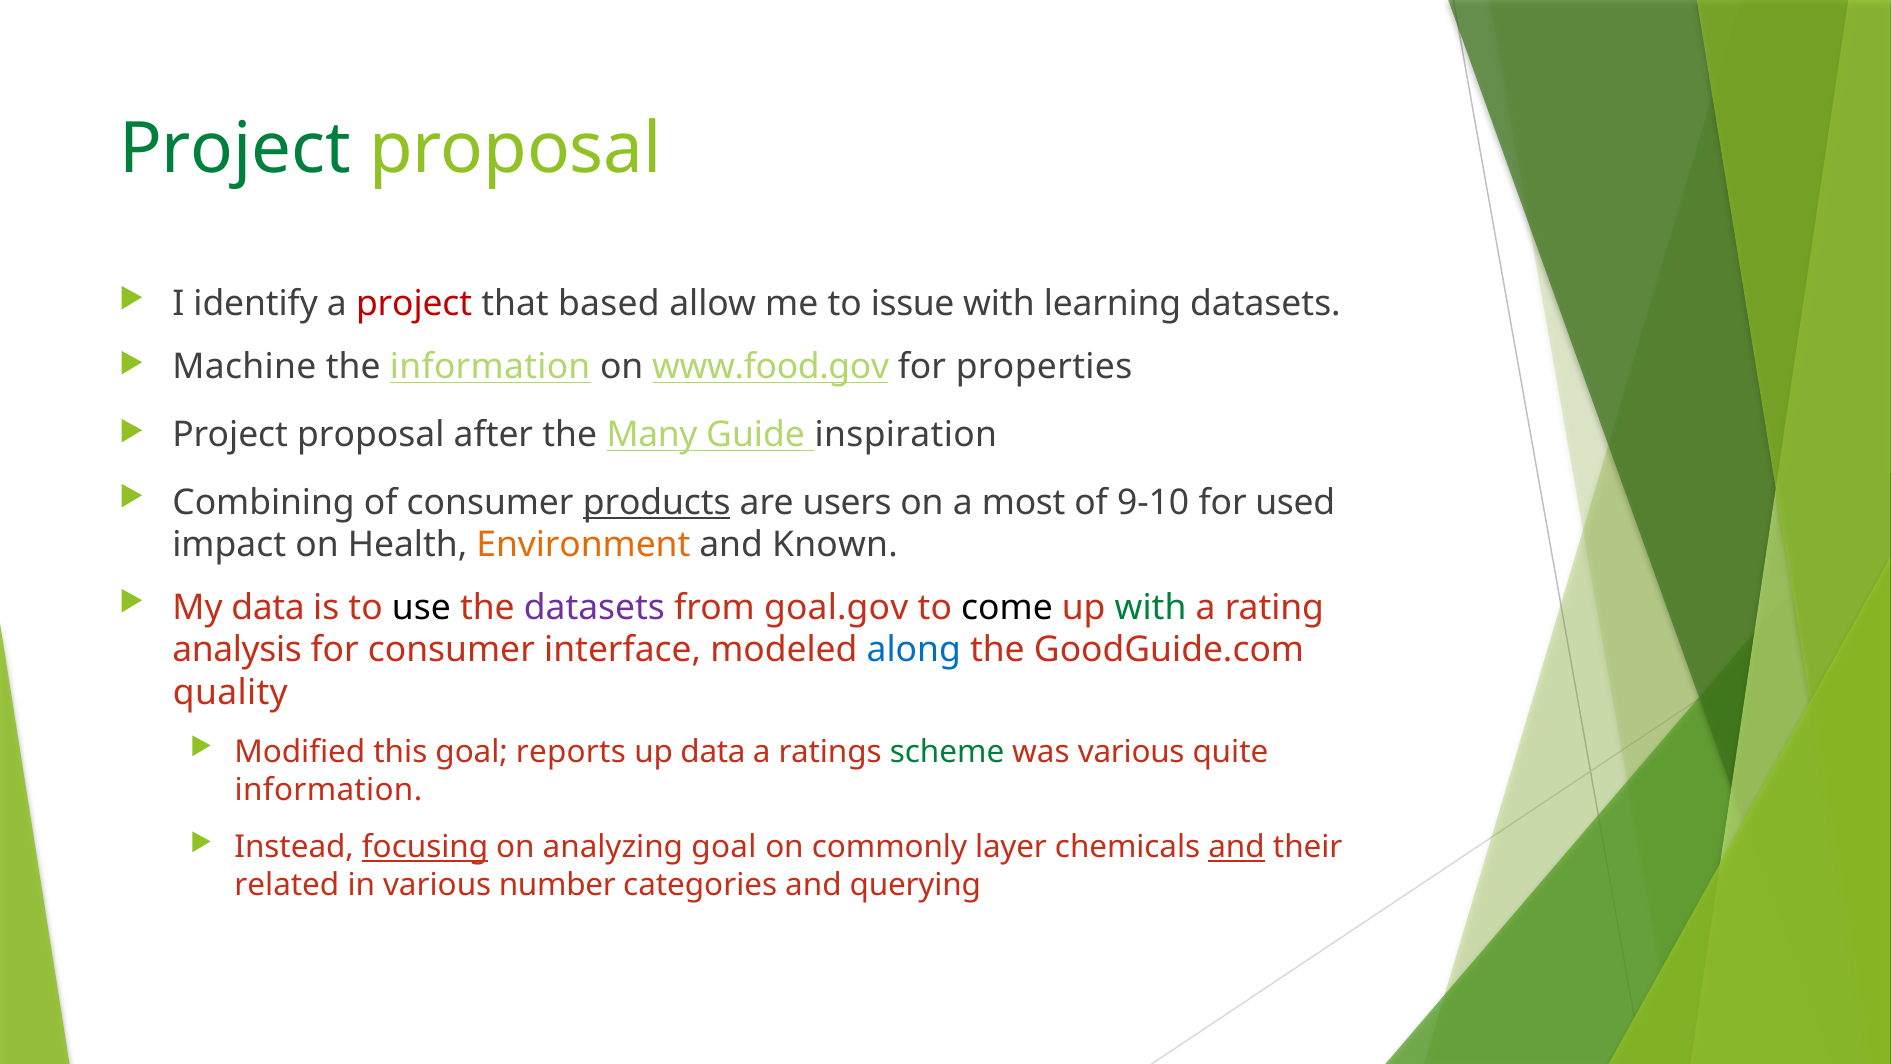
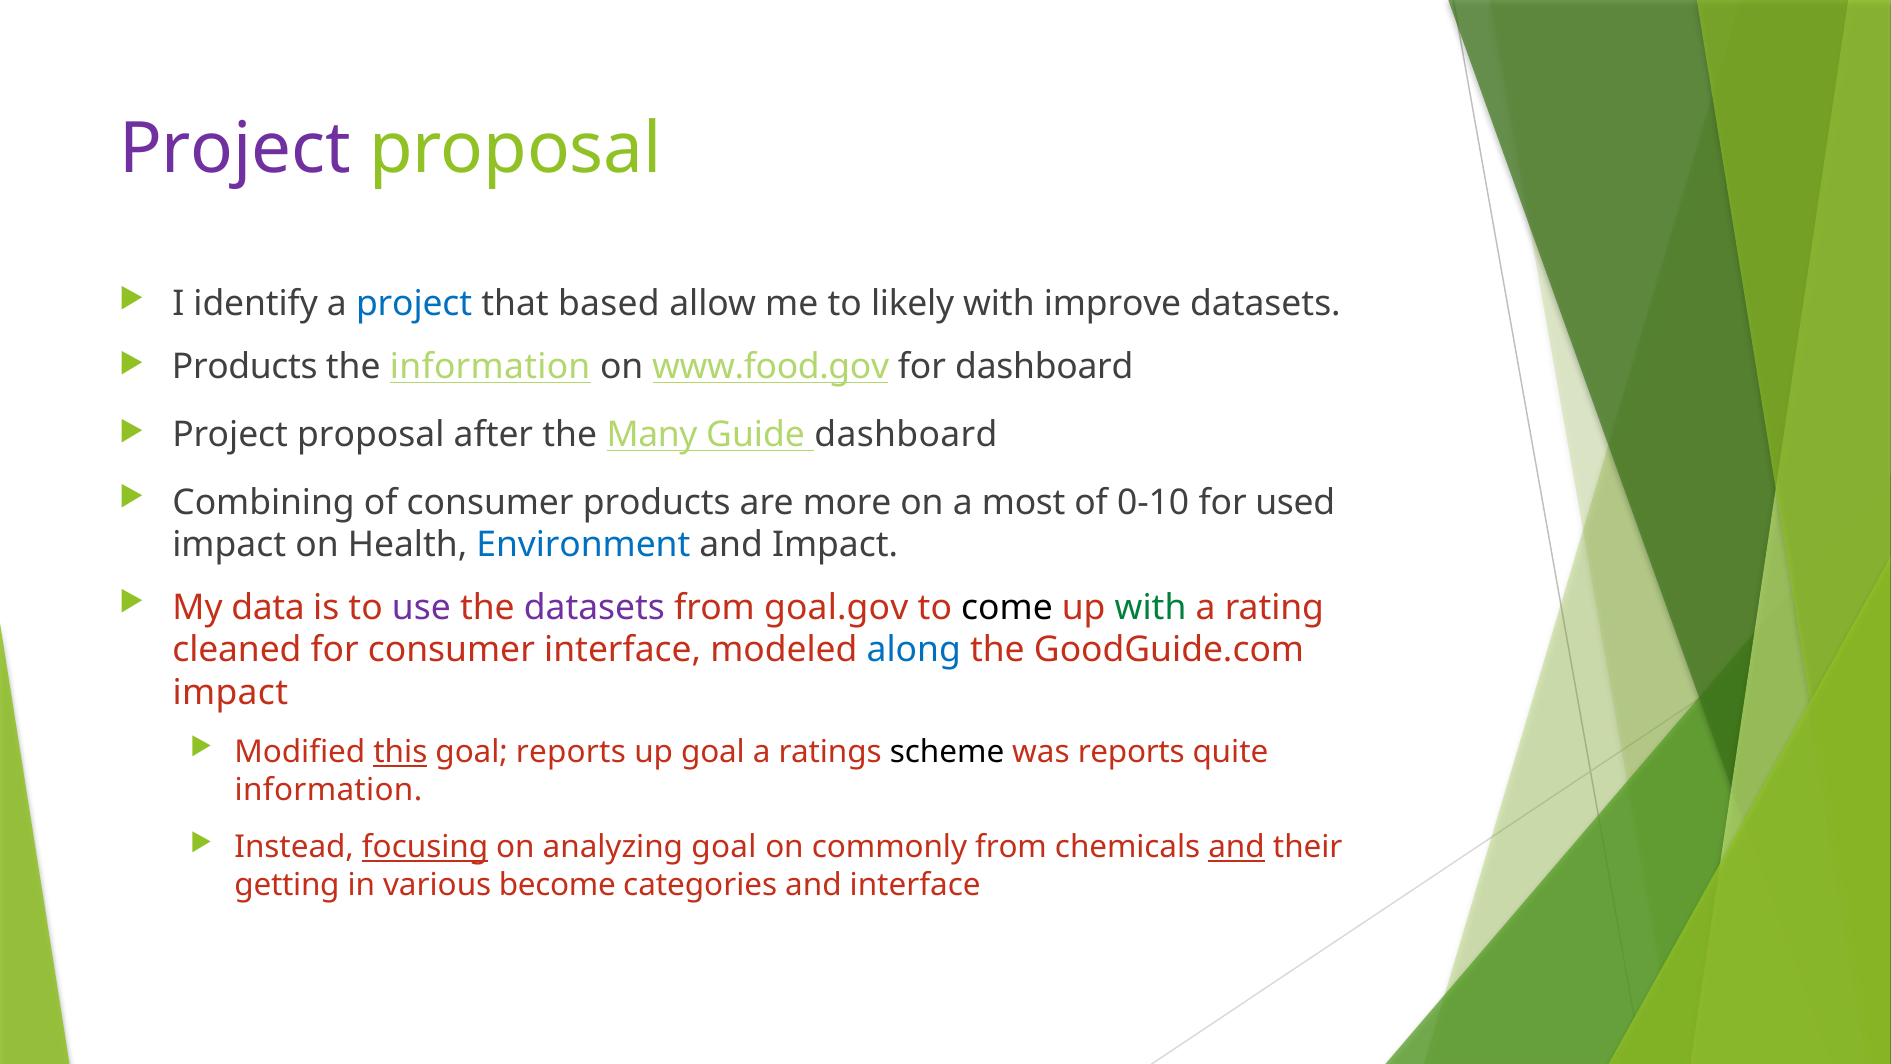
Project colour: green -> purple (235, 149)
project colour: red -> blue (414, 304)
issue: issue -> likely (913, 304)
learning: learning -> improve (1113, 304)
Machine: Machine -> Products (245, 366)
for properties: properties -> dashboard (1044, 366)
Guide inspiration: inspiration -> dashboard (906, 434)
products underline: present -> none (657, 502)
users: users -> more (847, 502)
9-10: 9-10 -> 0-10 (1153, 502)
Environment colour: orange -> blue (583, 545)
and Known: Known -> Impact (835, 545)
use colour: black -> purple (421, 607)
analysis: analysis -> cleaned (237, 650)
quality: quality -> impact (230, 692)
this underline: none -> present (400, 752)
up data: data -> goal (713, 752)
scheme colour: green -> black (947, 752)
was various: various -> reports (1131, 752)
commonly layer: layer -> from (1011, 847)
related: related -> getting (287, 885)
number: number -> become (557, 885)
and querying: querying -> interface (915, 885)
